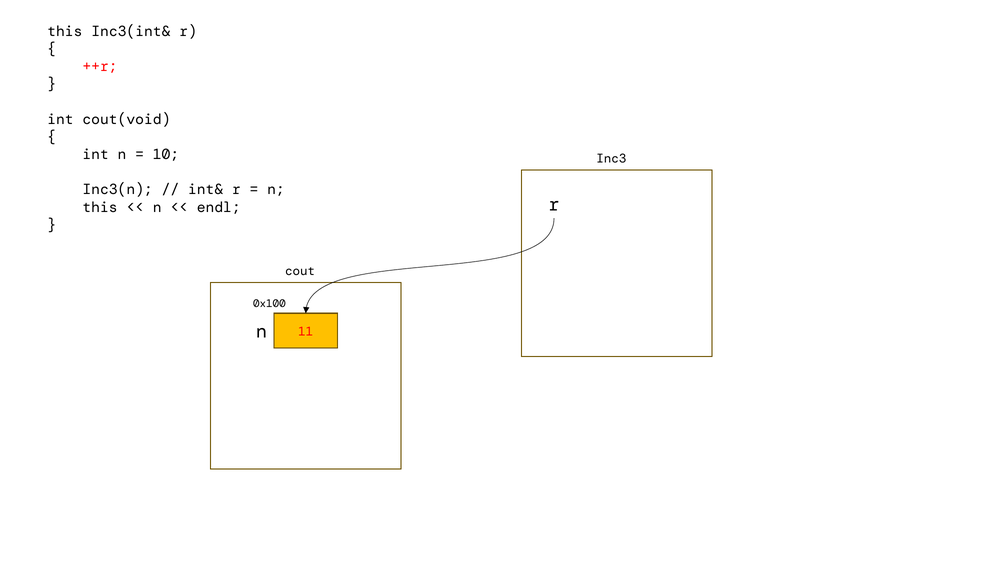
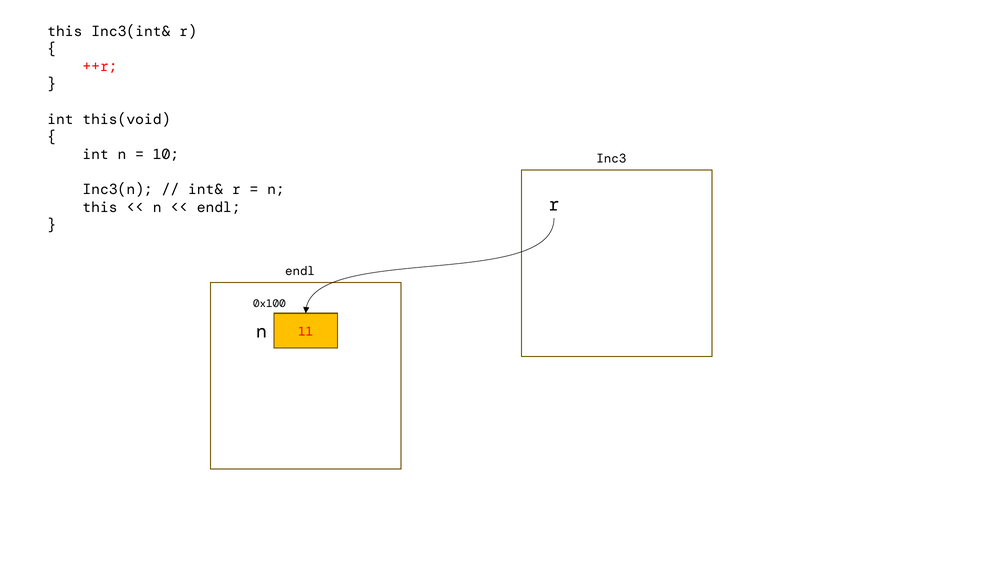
cout(void: cout(void -> this(void (126, 119)
cout: cout -> endl (300, 271)
